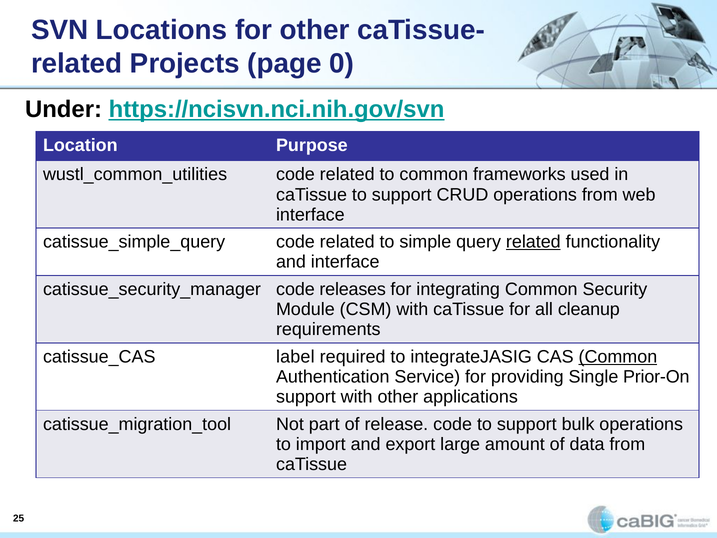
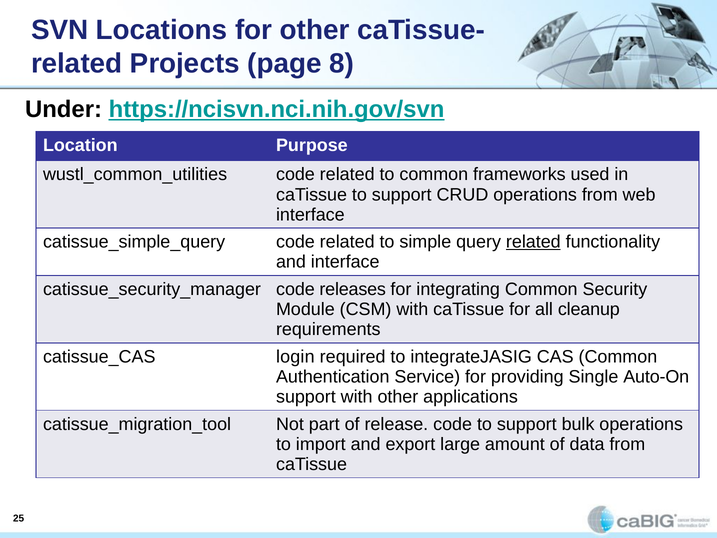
0: 0 -> 8 (342, 63)
label: label -> login (295, 357)
Common underline: present -> none (618, 357)
Prior-On: Prior-On -> Auto-On (656, 377)
